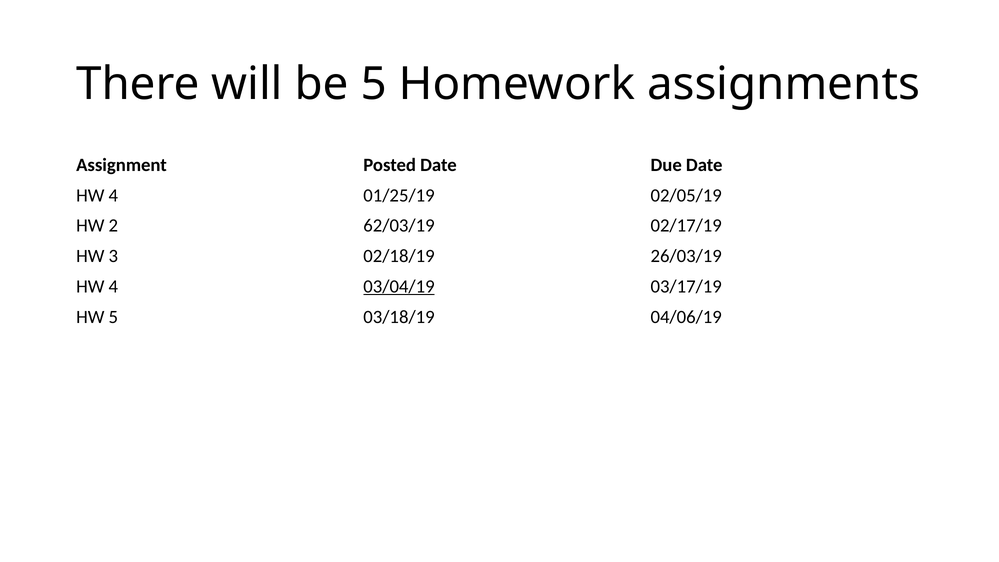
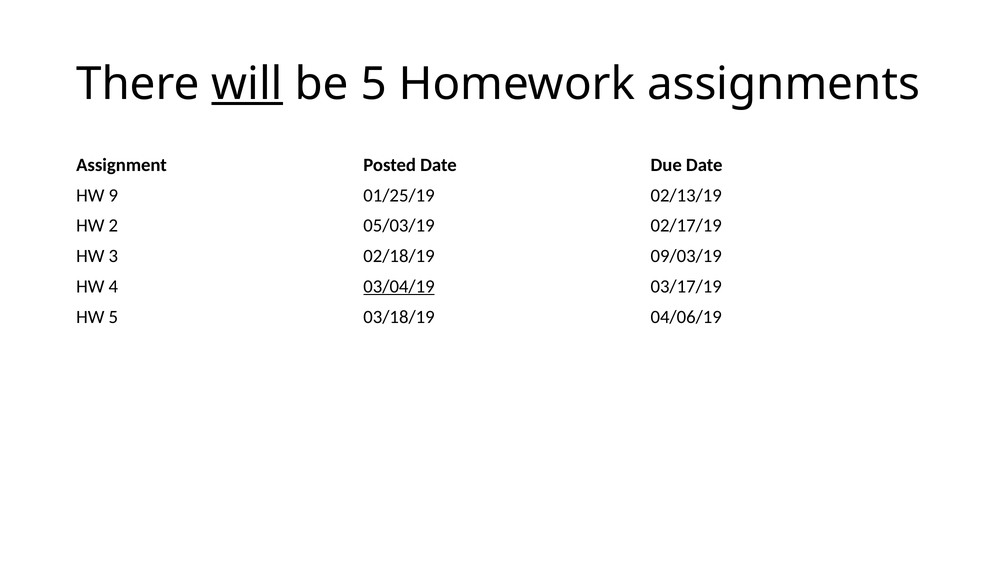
will underline: none -> present (247, 84)
4: 4 -> 9 (113, 195)
02/05/19: 02/05/19 -> 02/13/19 (686, 195)
62/03/19: 62/03/19 -> 05/03/19 (399, 226)
26/03/19: 26/03/19 -> 09/03/19 (686, 256)
